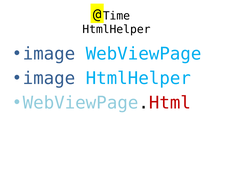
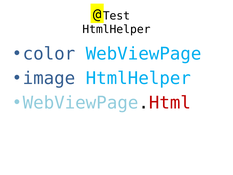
Time: Time -> Test (116, 16)
image: image -> color (49, 54)
